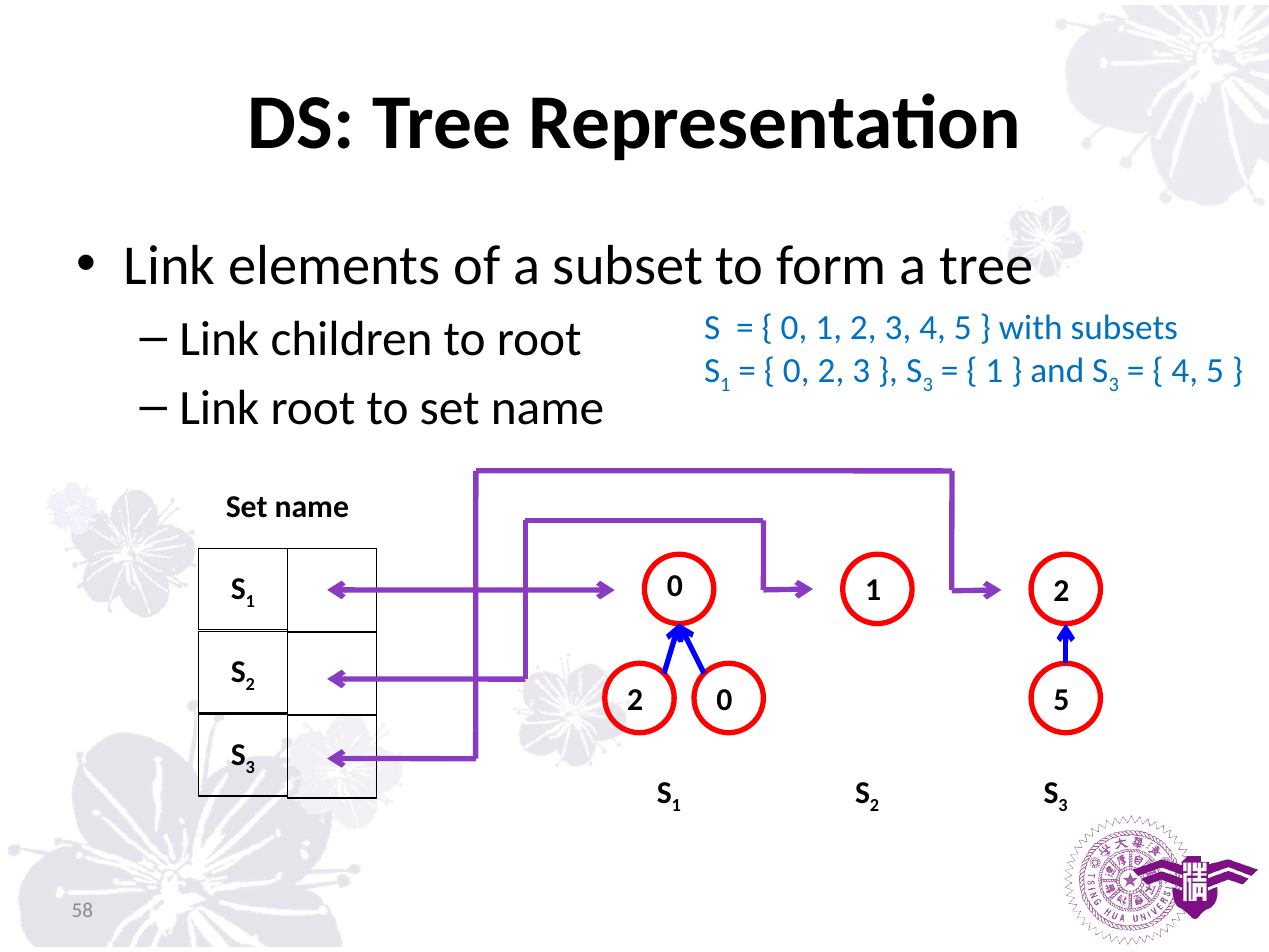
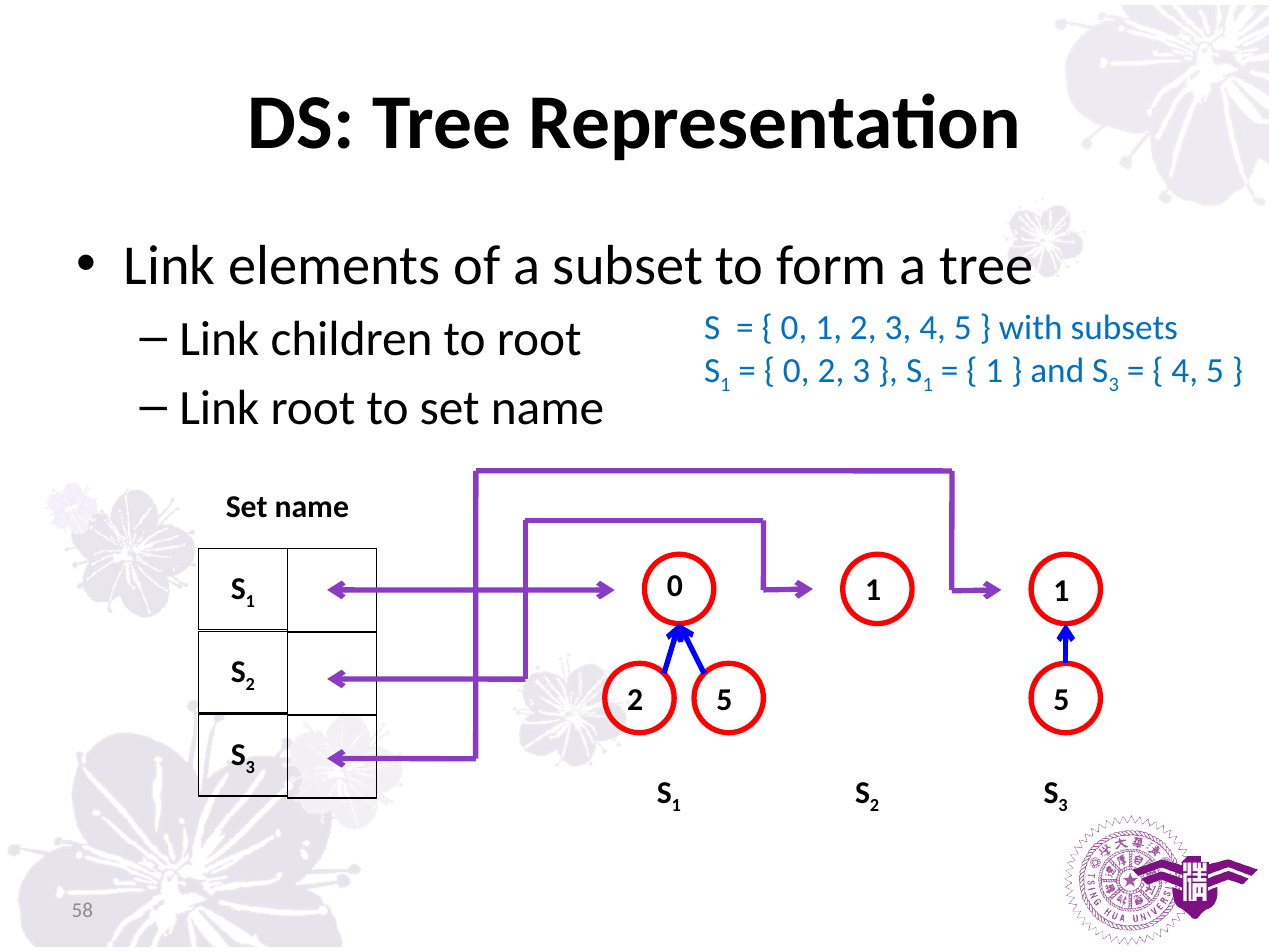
3: 3 -> 1 (928, 384)
2: 2 -> 1 (1061, 591)
2 0: 0 -> 5 (724, 699)
